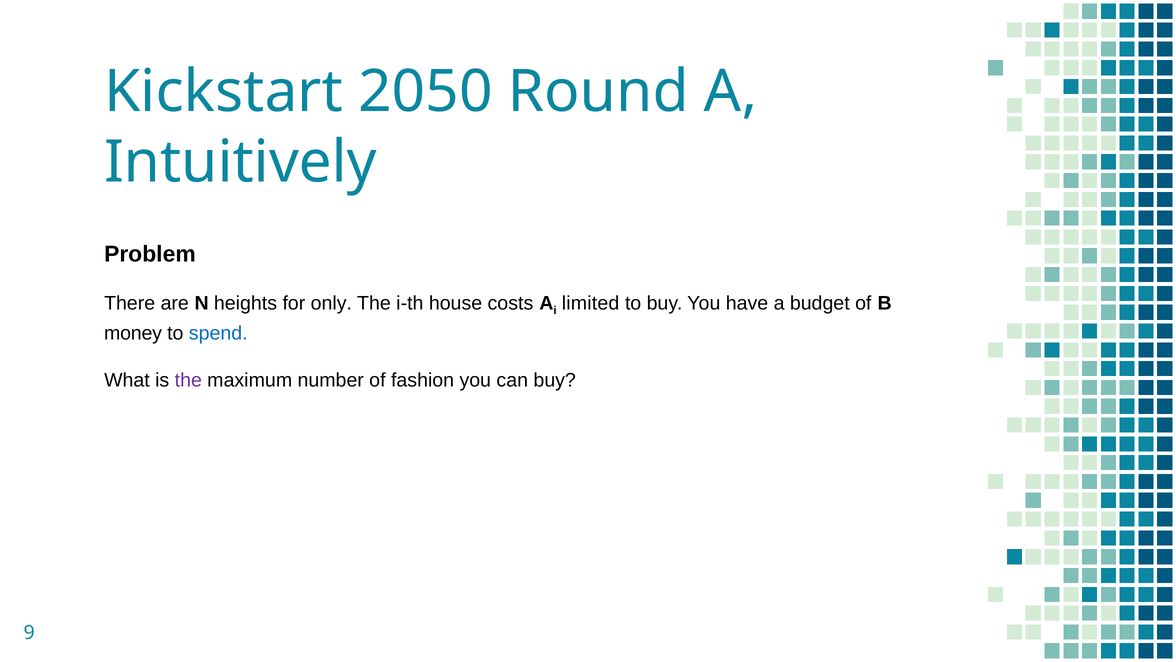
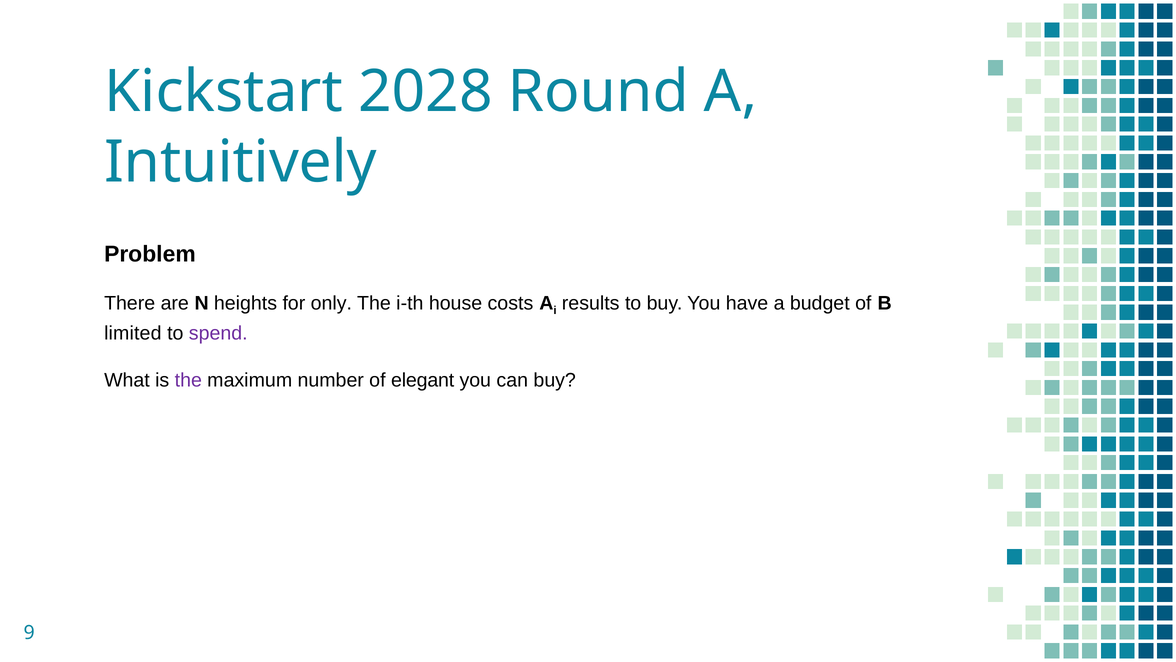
2050: 2050 -> 2028 (425, 92)
limited: limited -> results (591, 303)
money: money -> limited (133, 333)
spend colour: blue -> purple (218, 333)
fashion: fashion -> elegant (423, 380)
